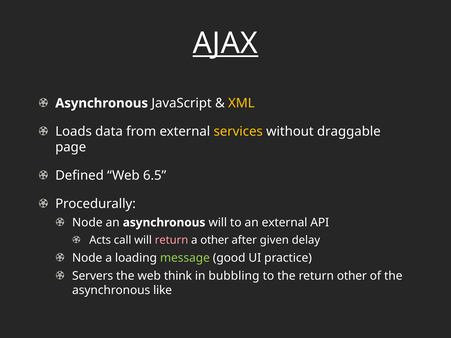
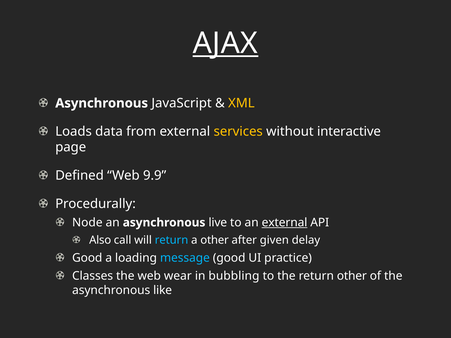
draggable: draggable -> interactive (349, 132)
6.5: 6.5 -> 9.9 (155, 176)
asynchronous will: will -> live (218, 223)
external underline: none -> present (285, 223)
Acts: Acts -> Also (100, 240)
return colour: pink -> light blue (172, 240)
Node: Node -> Good (87, 258)
message colour: light green -> light blue (185, 258)
Servers: Servers -> Classes (93, 276)
think: think -> wear (178, 276)
